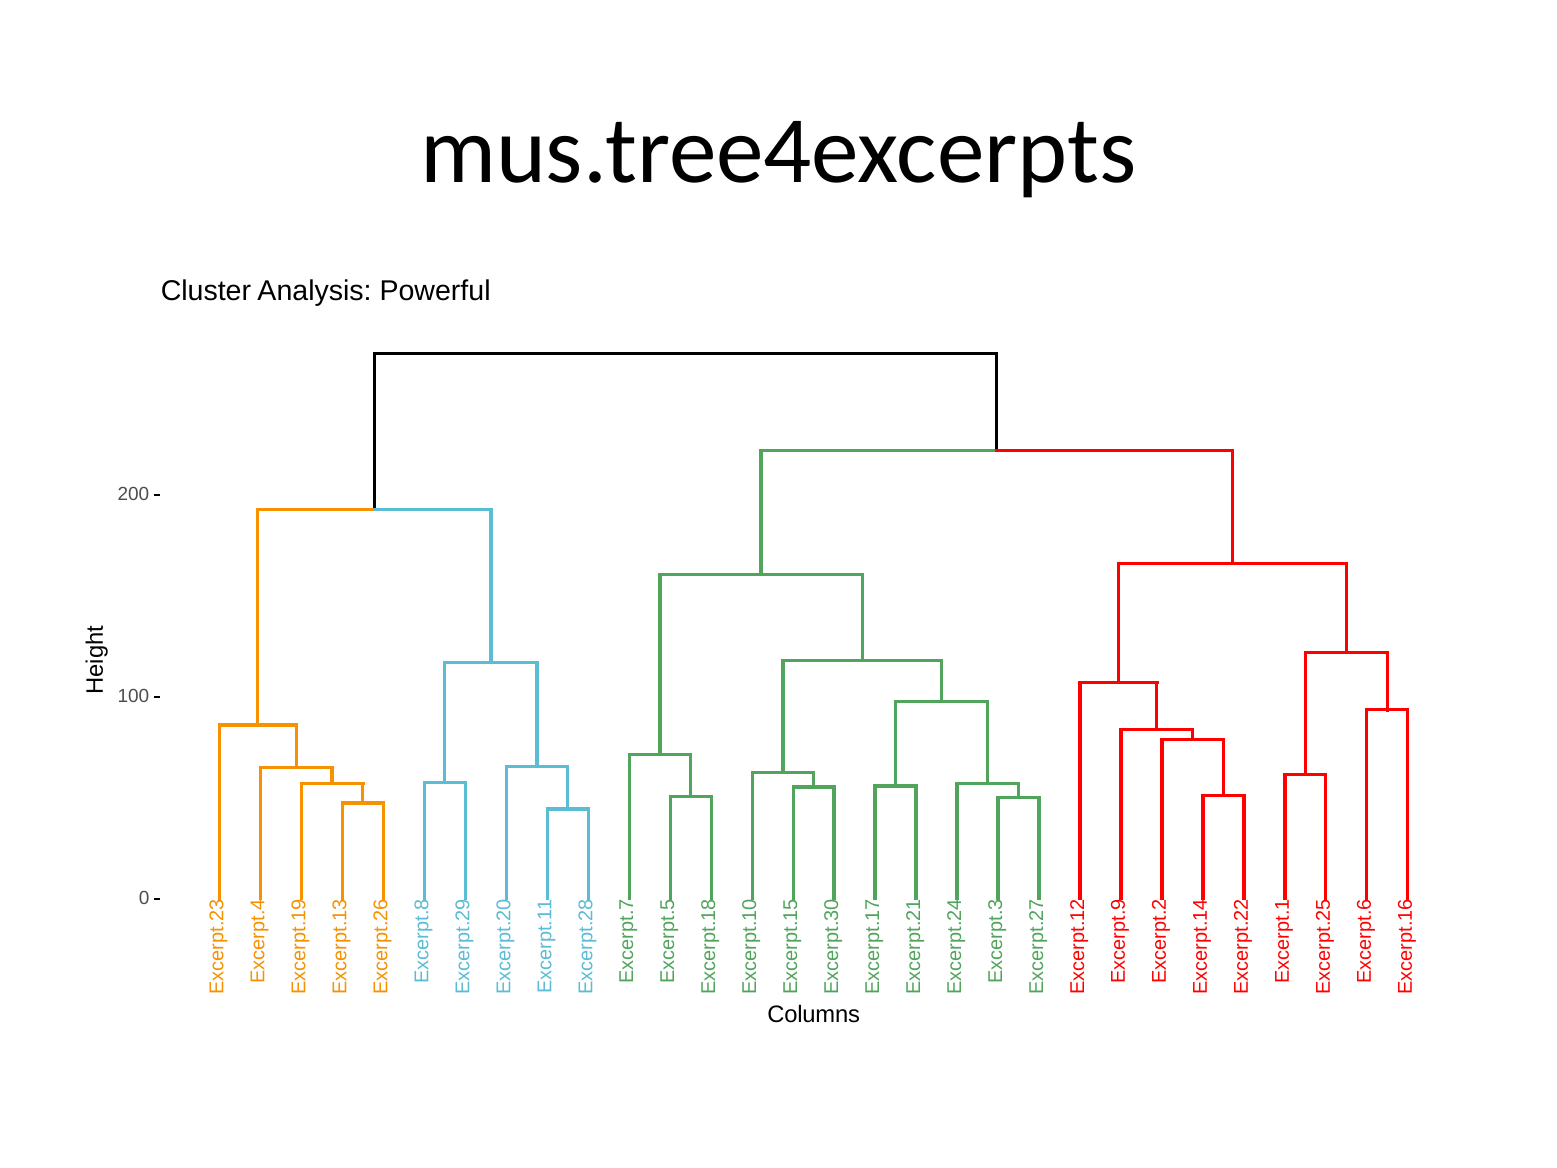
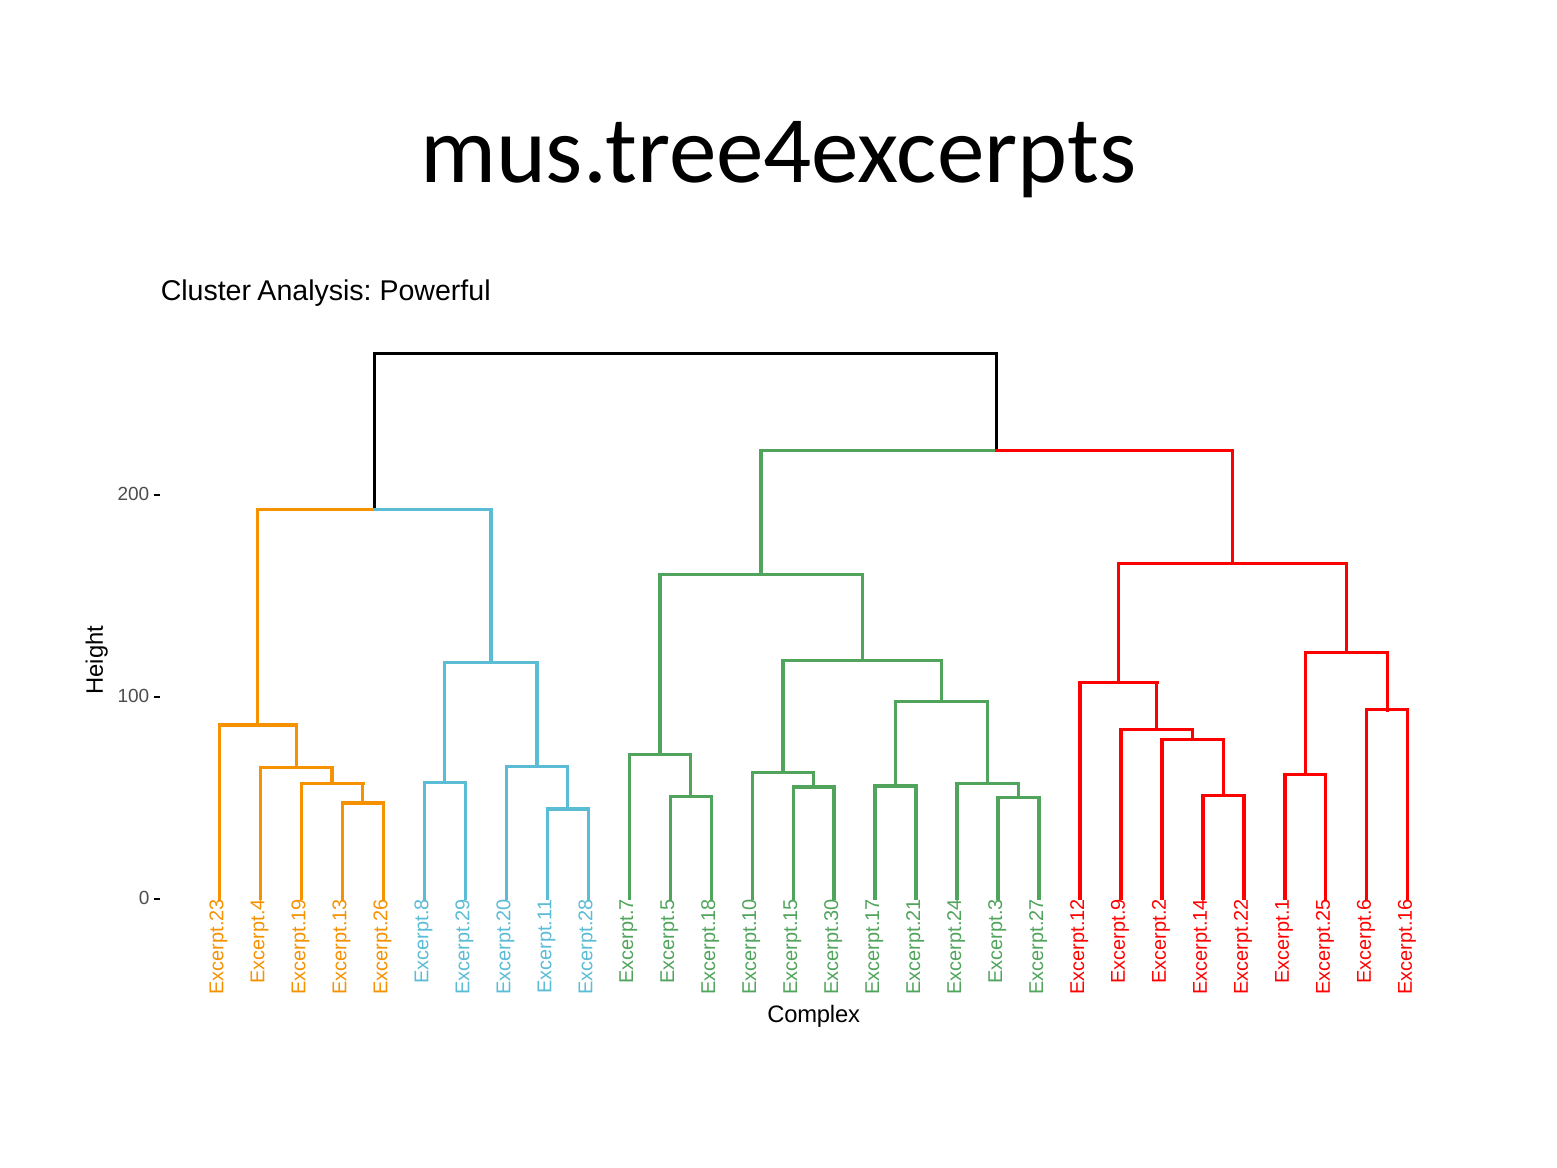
Columns: Columns -> Complex (814, 1015)
